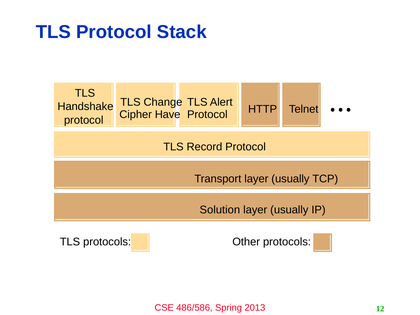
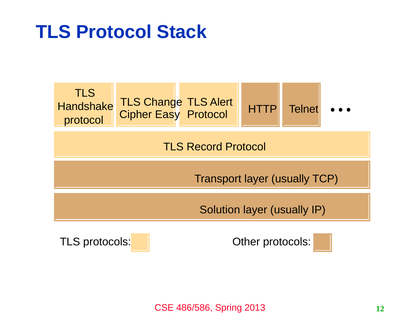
Have: Have -> Easy (168, 114)
